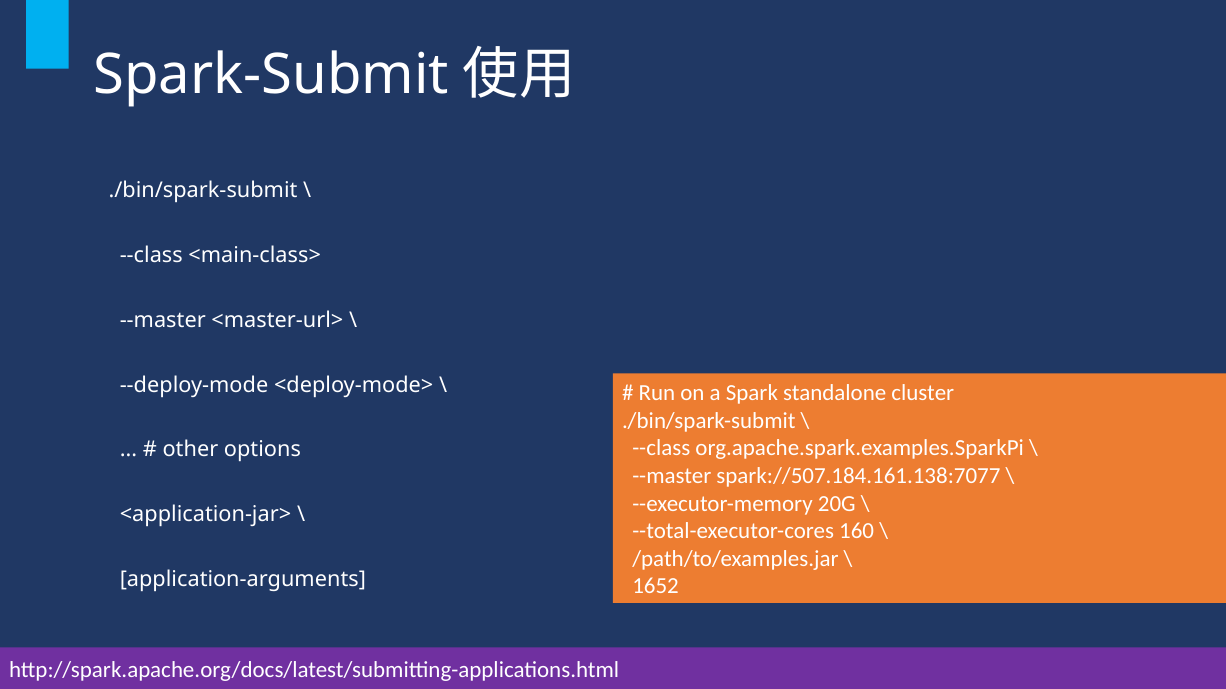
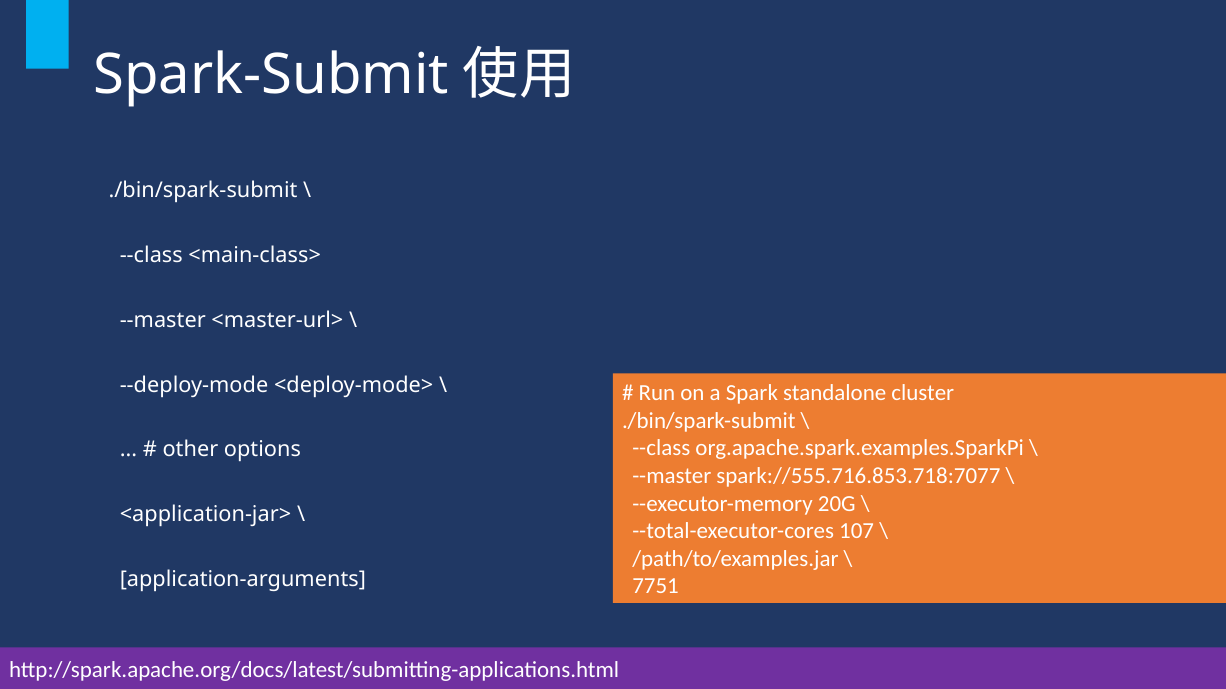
spark://507.184.161.138:7077: spark://507.184.161.138:7077 -> spark://555.716.853.718:7077 (858, 476)
160: 160 -> 107 (857, 531)
1652: 1652 -> 7751 (656, 587)
